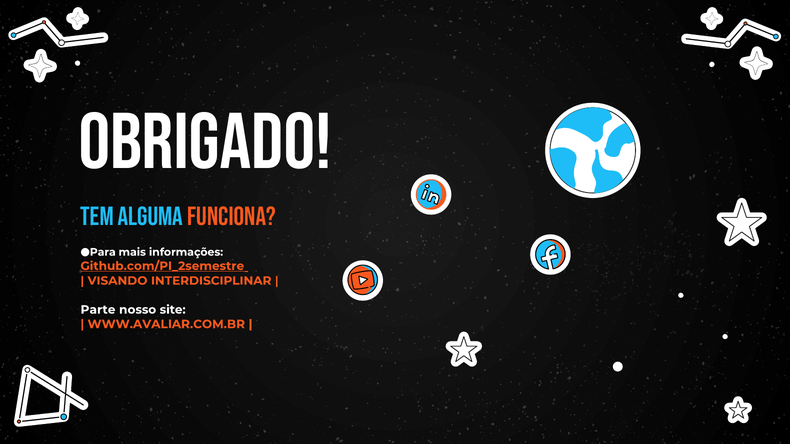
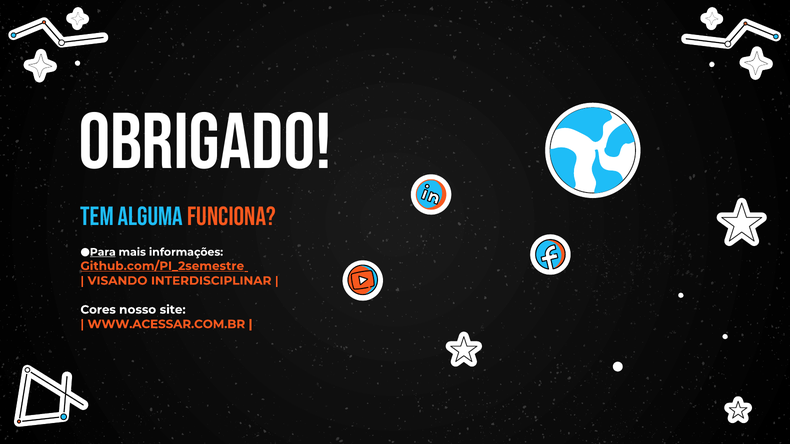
Para underline: none -> present (103, 252)
Parte: Parte -> Cores (98, 310)
WWW.AVALIAR.COM.BR: WWW.AVALIAR.COM.BR -> WWW.ACESSAR.COM.BR (166, 324)
